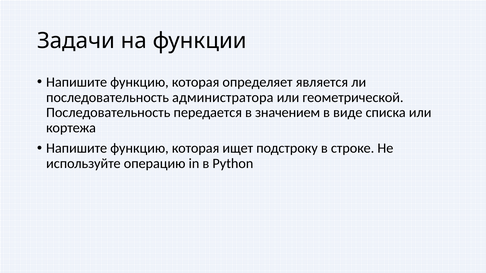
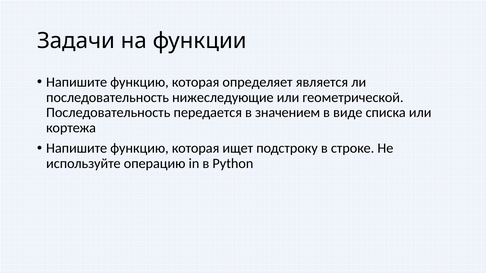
администратора: администратора -> нижеследующие (223, 97)
